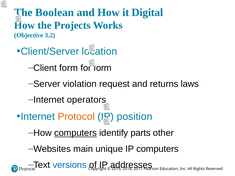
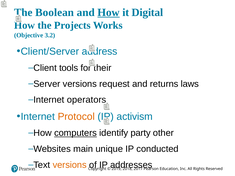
How underline: none -> present (109, 12)
location: location -> address (100, 51)
Client form: form -> tools (69, 68)
for form: form -> their (103, 68)
Server violation: violation -> versions (80, 84)
position: position -> activism (135, 117)
parts: parts -> party (141, 133)
IP computers: computers -> conducted (158, 149)
versions colour: blue -> orange (70, 165)
